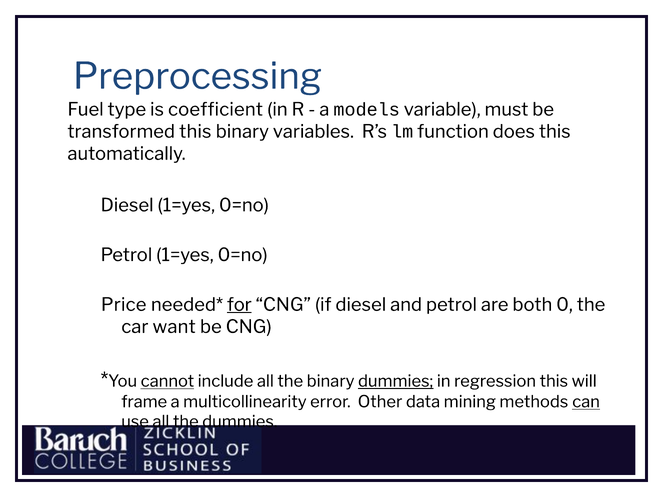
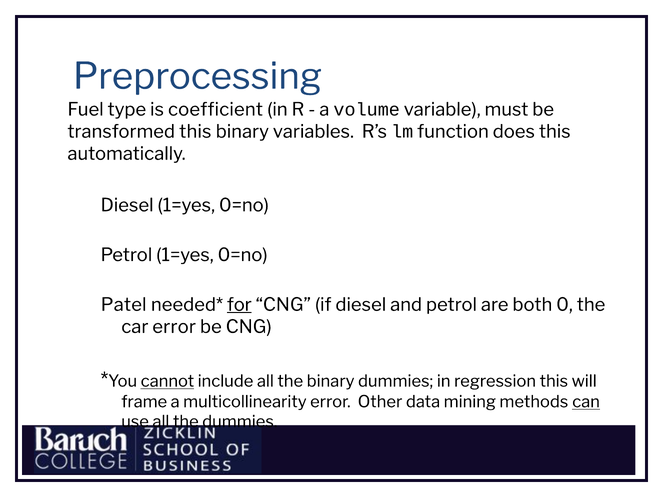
models: models -> volume (367, 110)
Price: Price -> Patel (124, 305)
car want: want -> error (174, 327)
dummies underline: present -> none (396, 381)
